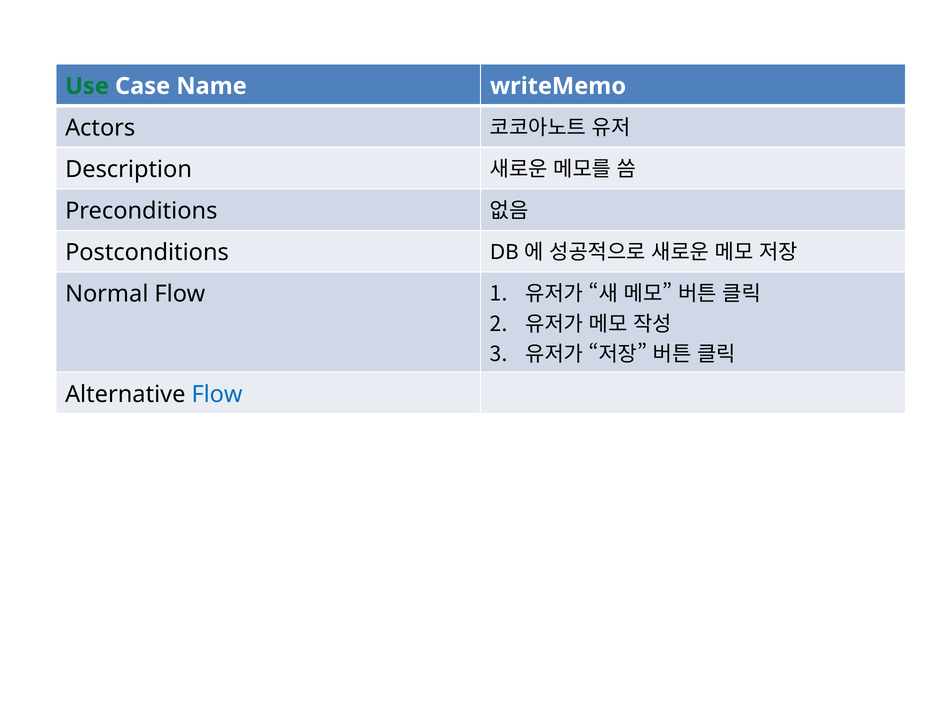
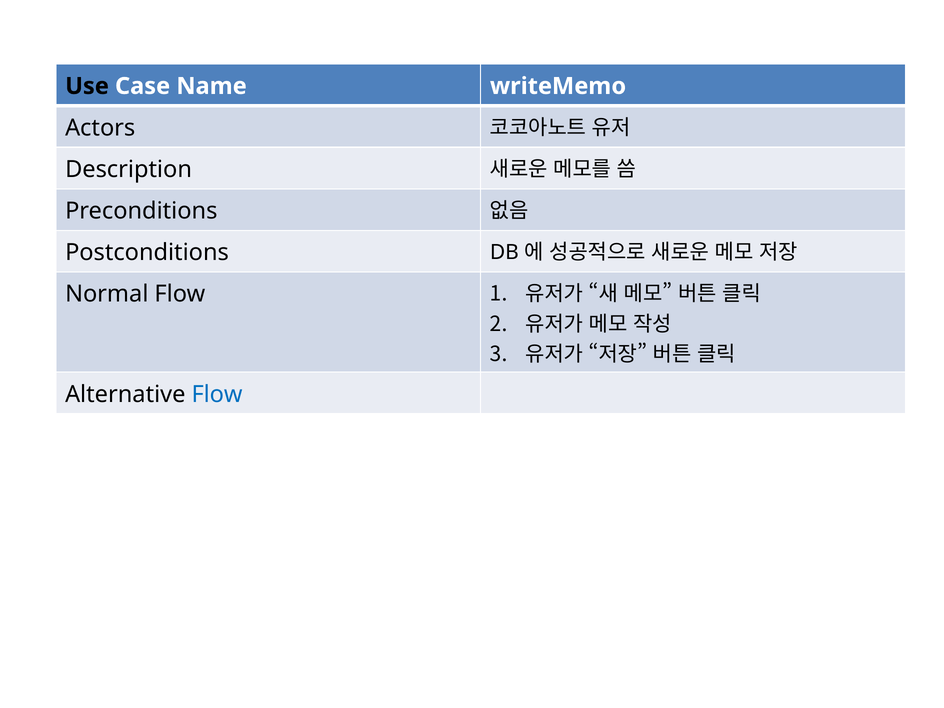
Use colour: green -> black (87, 86)
